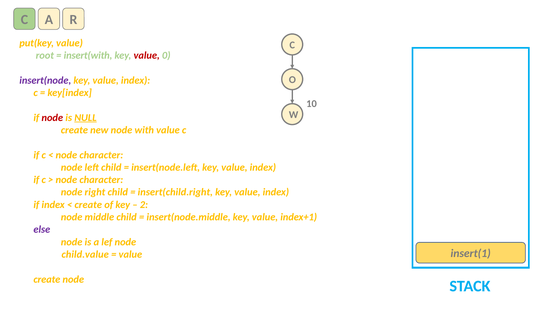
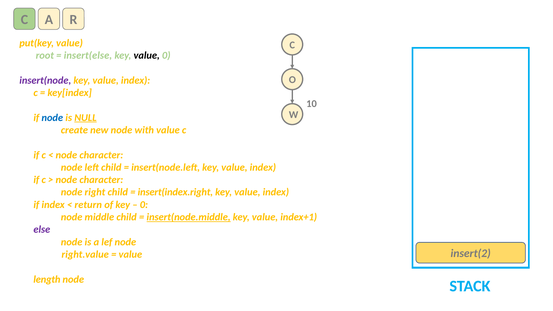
insert(with: insert(with -> insert(else (88, 55)
value colour: red -> black (147, 55)
node colour: red -> blue (52, 118)
insert(child.right: insert(child.right -> insert(index.right (175, 192)
create: create -> return (88, 205)
2: 2 -> 0 (144, 205)
insert(node.middle underline: none -> present (189, 217)
insert(1: insert(1 -> insert(2 (471, 254)
child.value: child.value -> right.value (85, 254)
create: create -> length (47, 279)
